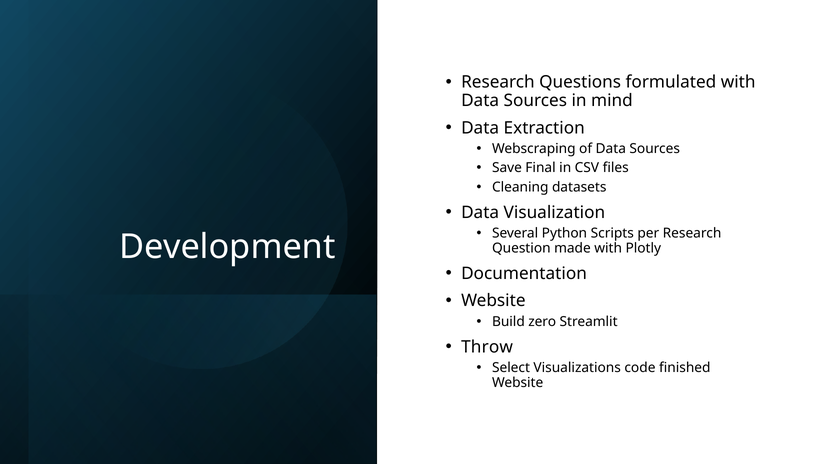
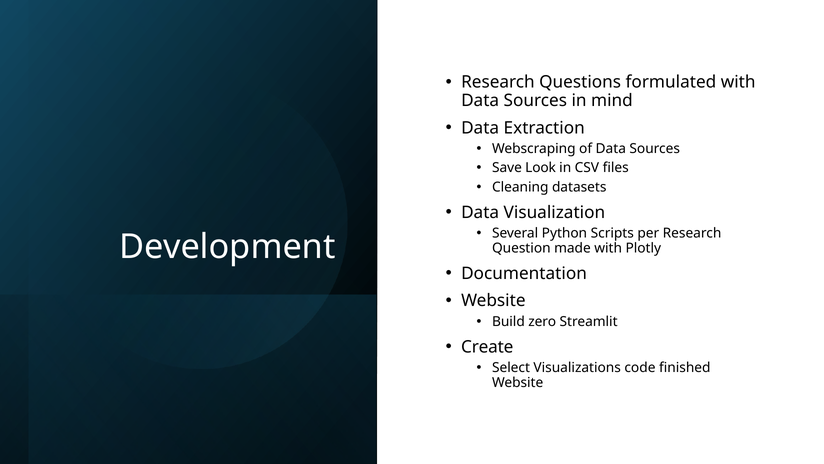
Final: Final -> Look (541, 168)
Throw: Throw -> Create (487, 347)
